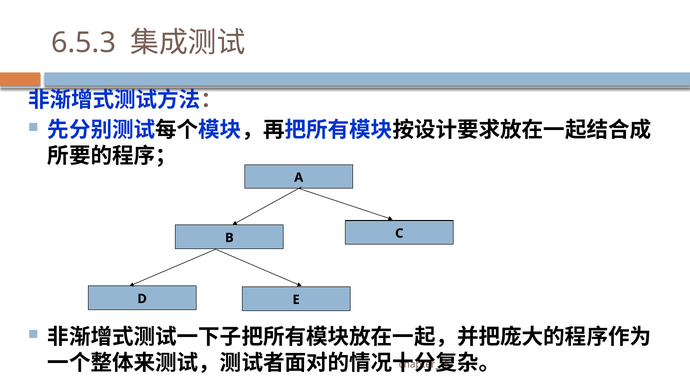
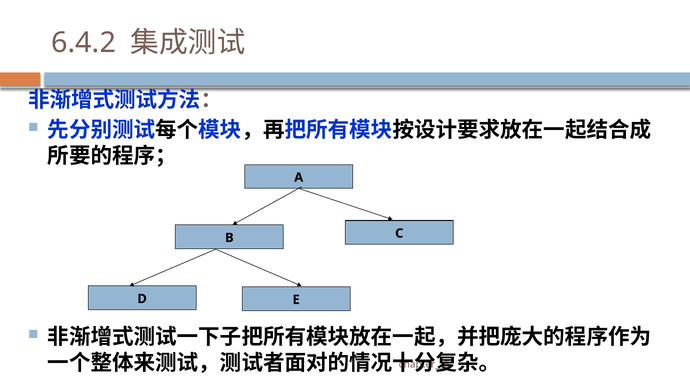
6.5.3: 6.5.3 -> 6.4.2 (84, 43)
